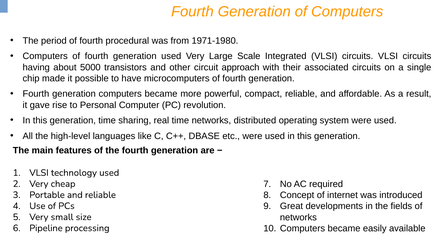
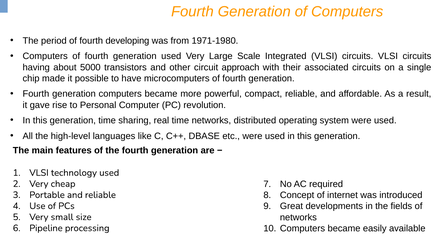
procedural: procedural -> developing (127, 41)
